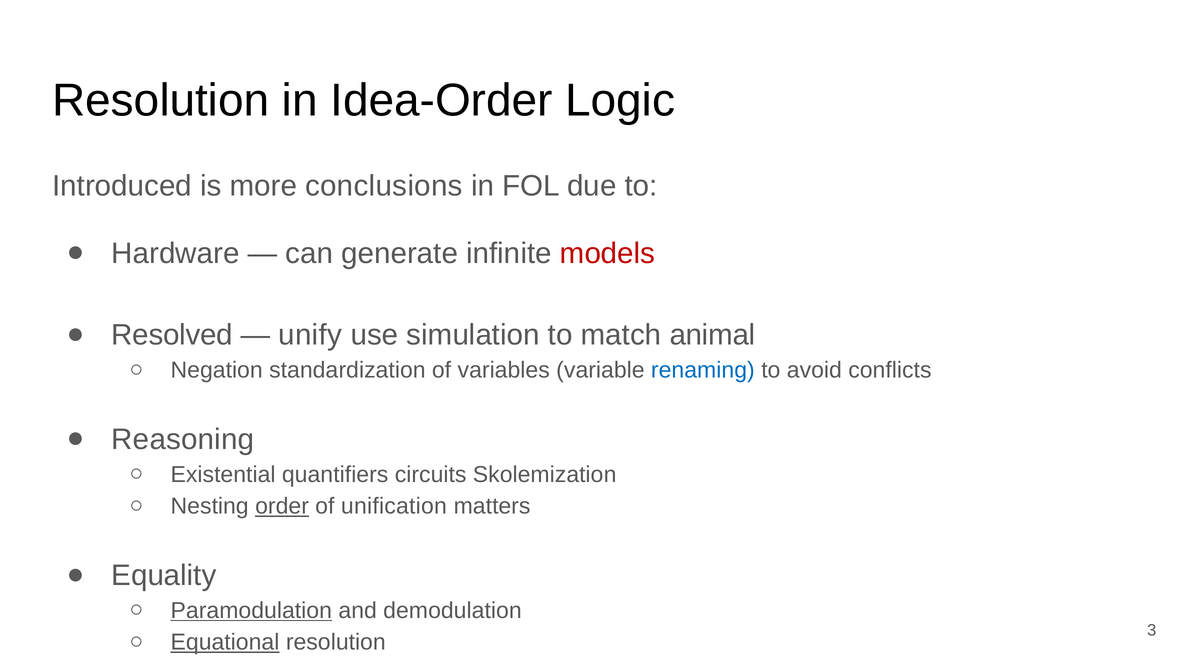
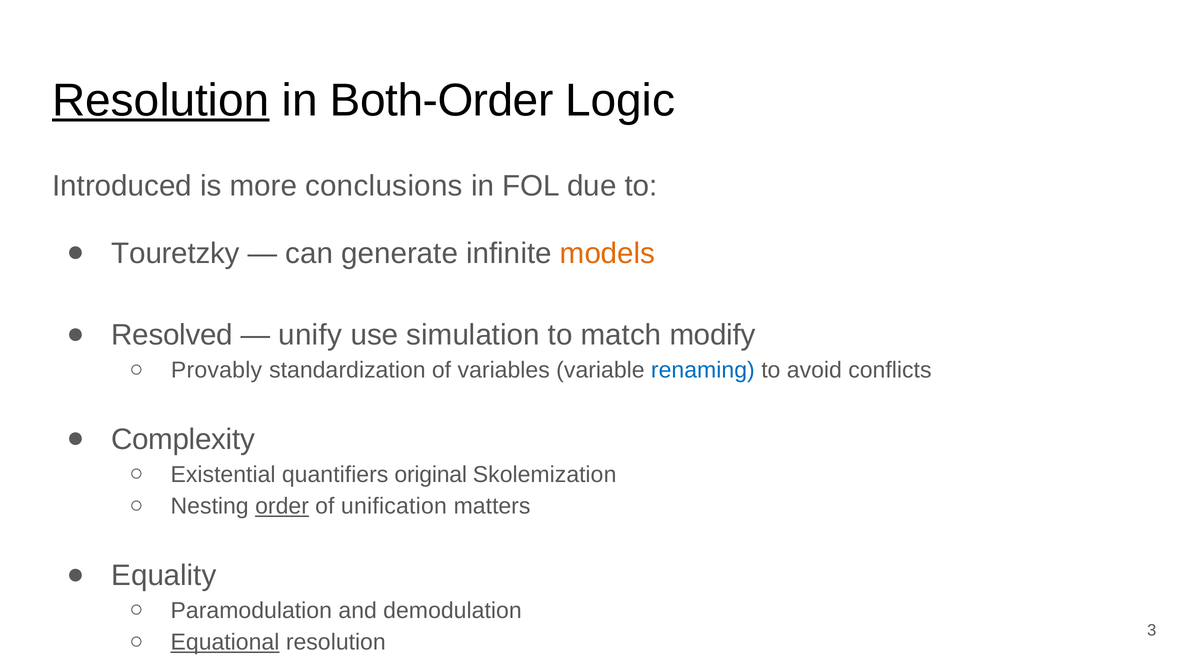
Resolution underline: none -> present (161, 100)
Idea-Order: Idea-Order -> Both-Order (442, 100)
Hardware: Hardware -> Touretzky (176, 253)
models colour: red -> orange (608, 253)
animal: animal -> modify (712, 335)
Negation: Negation -> Provably (217, 370)
Reasoning: Reasoning -> Complexity (183, 439)
circuits: circuits -> original (431, 475)
Paramodulation underline: present -> none (251, 611)
